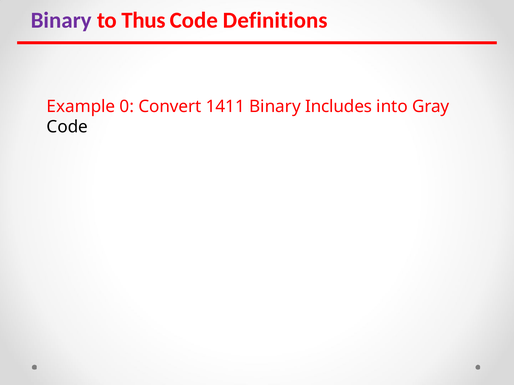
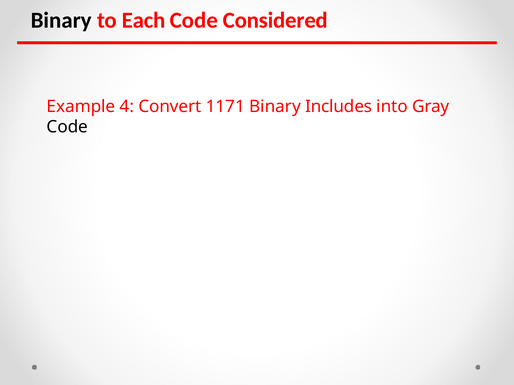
Binary colour: purple -> black (61, 20)
Thus: Thus -> Each (144, 20)
Definitions: Definitions -> Considered (275, 20)
0: 0 -> 4 (127, 107)
1411: 1411 -> 1171 (225, 107)
